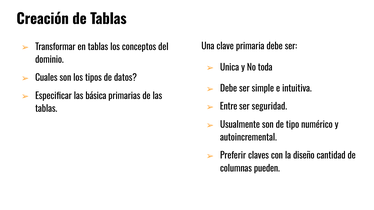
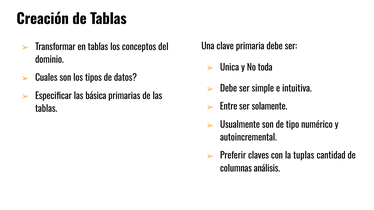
seguridad: seguridad -> solamente (269, 107)
diseño: diseño -> tuplas (304, 156)
pueden: pueden -> análisis (267, 169)
